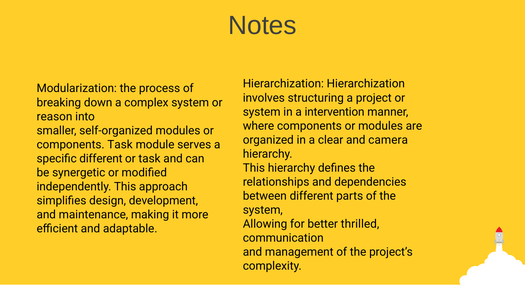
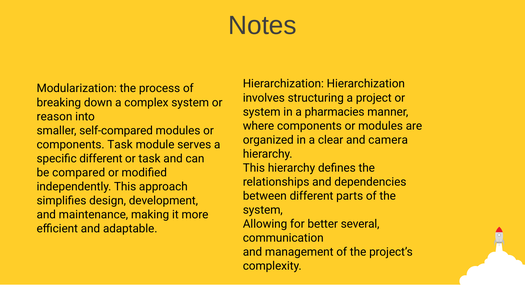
intervention: intervention -> pharmacies (335, 112)
self-organized: self-organized -> self-compared (116, 130)
synergetic: synergetic -> compared (79, 172)
thrilled: thrilled -> several (360, 224)
